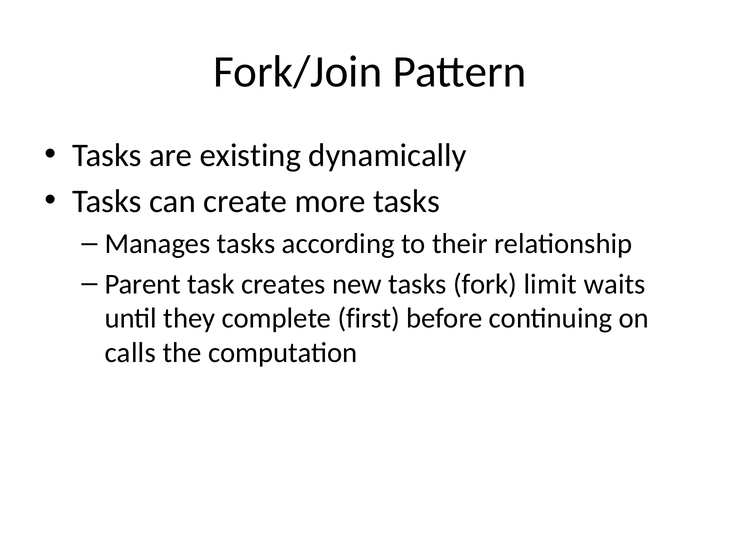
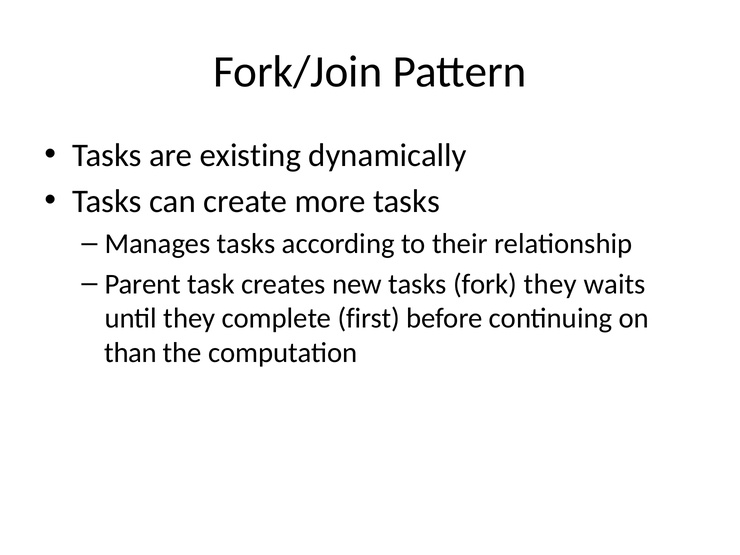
fork limit: limit -> they (550, 284)
calls: calls -> than (131, 353)
